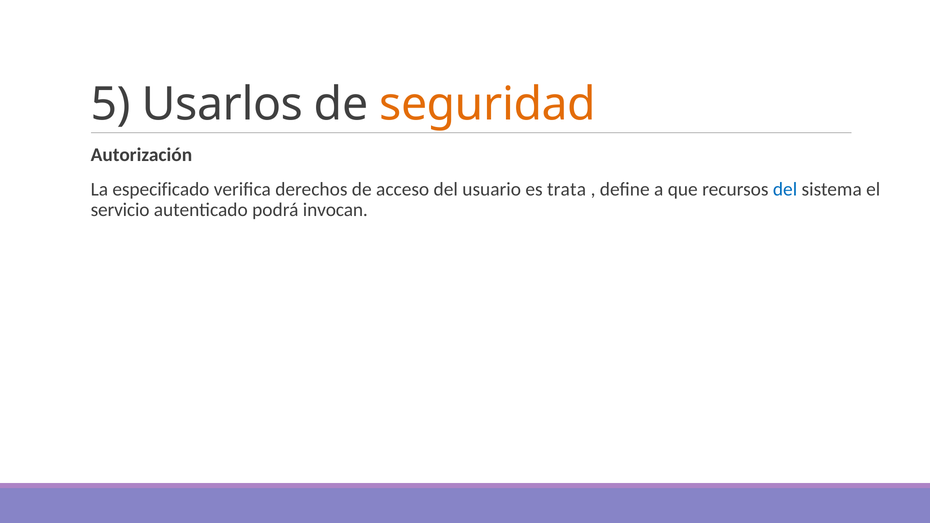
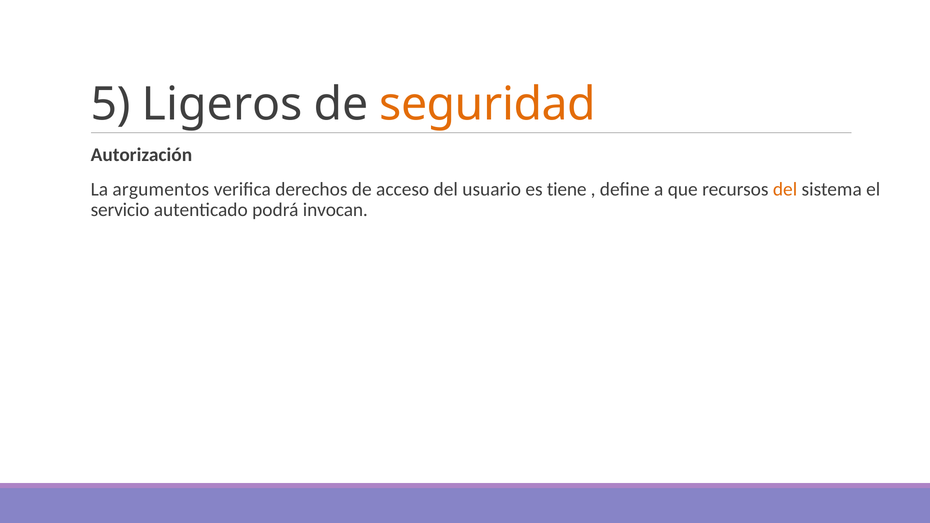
Usarlos: Usarlos -> Ligeros (222, 104)
especificado: especificado -> argumentos (161, 189)
trata: trata -> tiene (567, 189)
del colour: blue -> orange (785, 189)
